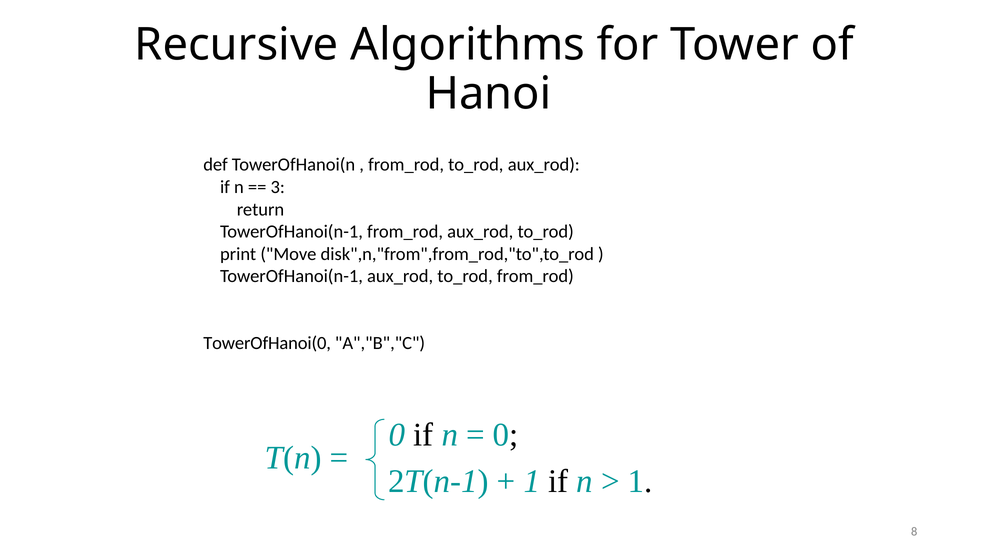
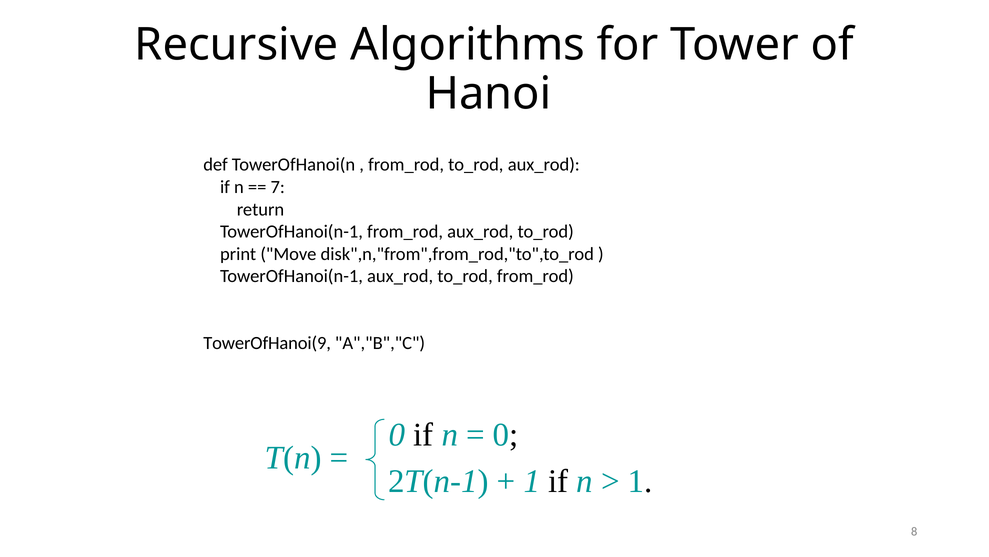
3: 3 -> 7 (278, 187)
TowerOfHanoi(0: TowerOfHanoi(0 -> TowerOfHanoi(9 (267, 343)
